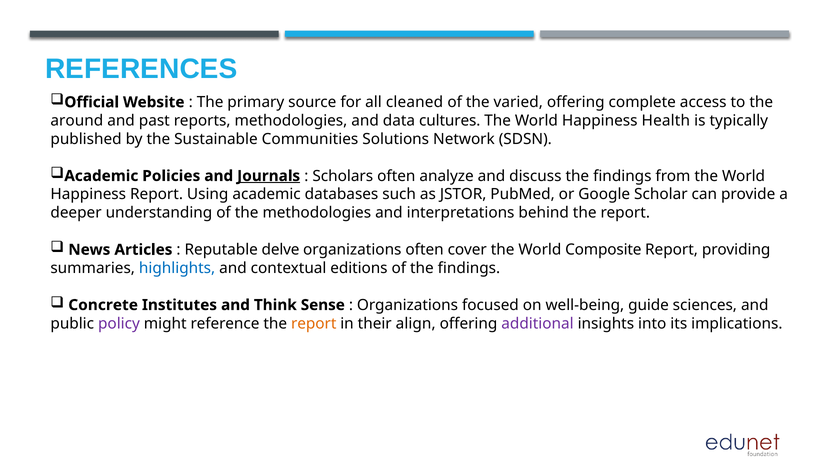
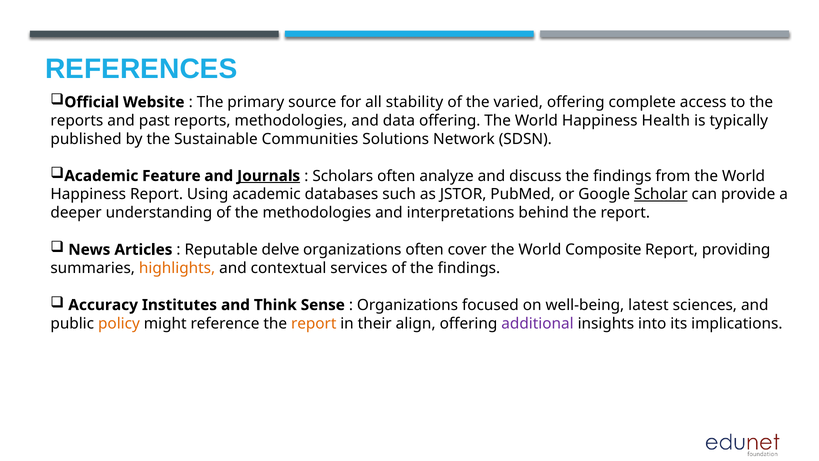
cleaned: cleaned -> stability (415, 102)
around: around -> reports (77, 121)
data cultures: cultures -> offering (450, 121)
Policies: Policies -> Feature (171, 176)
Scholar underline: none -> present (661, 194)
highlights colour: blue -> orange (177, 268)
editions: editions -> services (359, 268)
Concrete: Concrete -> Accuracy (103, 305)
guide: guide -> latest (648, 305)
policy colour: purple -> orange (119, 323)
